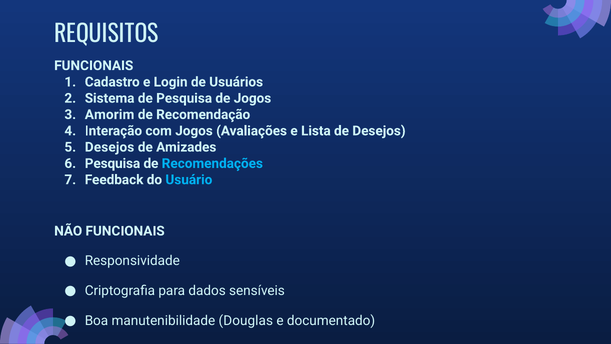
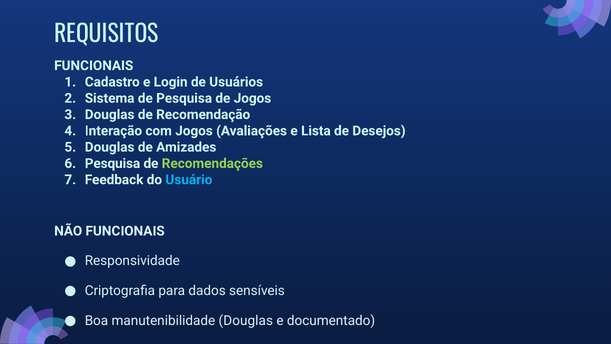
Amorim: Amorim -> Douglas (110, 114)
Desejos: Desejos -> Douglas (110, 147)
Recomendações colour: light blue -> light green (212, 163)
